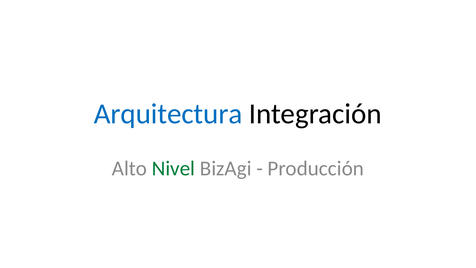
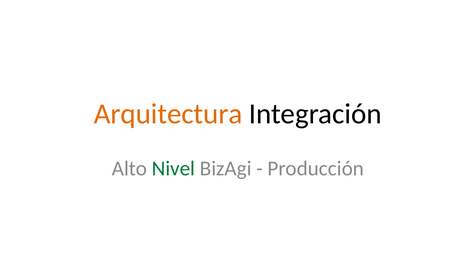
Arquitectura colour: blue -> orange (168, 114)
